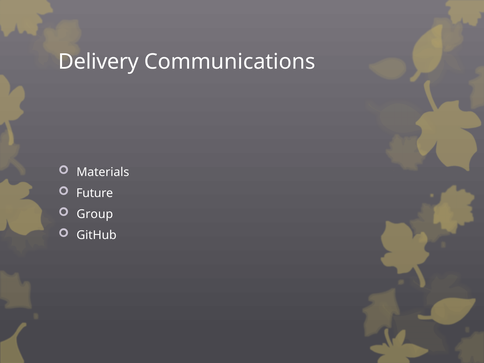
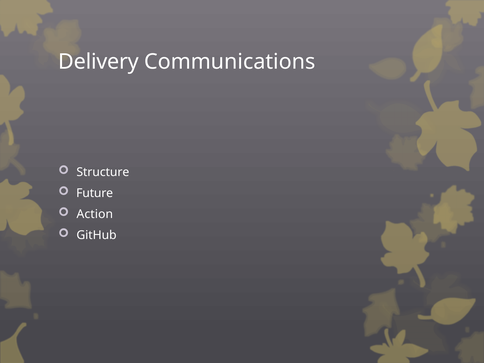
Materials: Materials -> Structure (103, 172)
Group: Group -> Action (95, 214)
